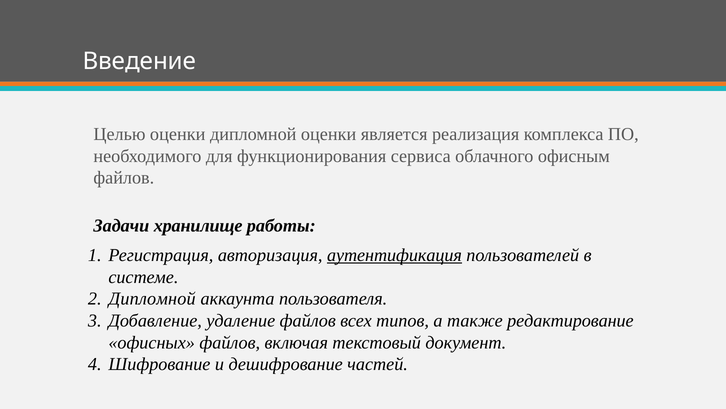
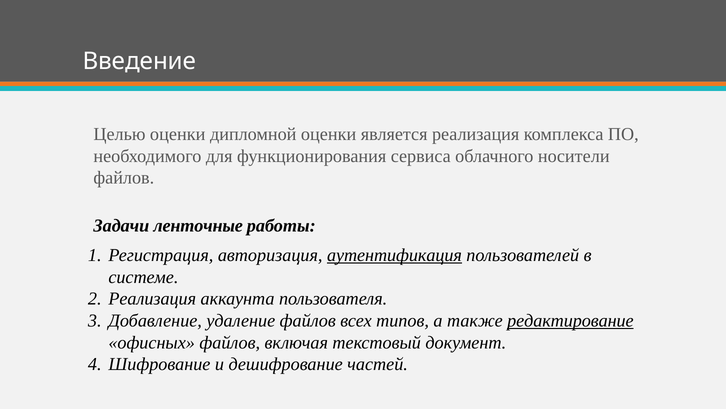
офисным: офисным -> носители (574, 156)
хранилище: хранилище -> ленточные (198, 225)
Дипломной: Дипломной -> Реализация (152, 298)
редактирование underline: none -> present (570, 320)
